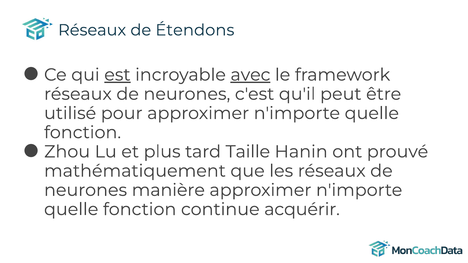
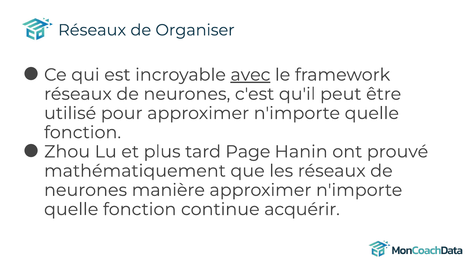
Étendons: Étendons -> Organiser (195, 30)
est underline: present -> none (117, 75)
Taille: Taille -> Page (248, 152)
